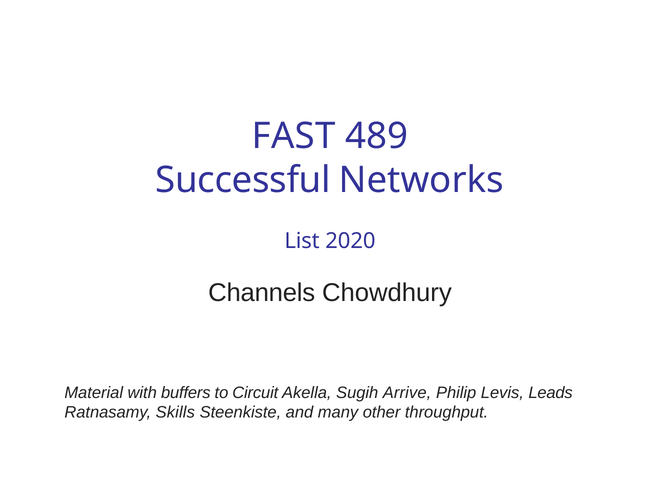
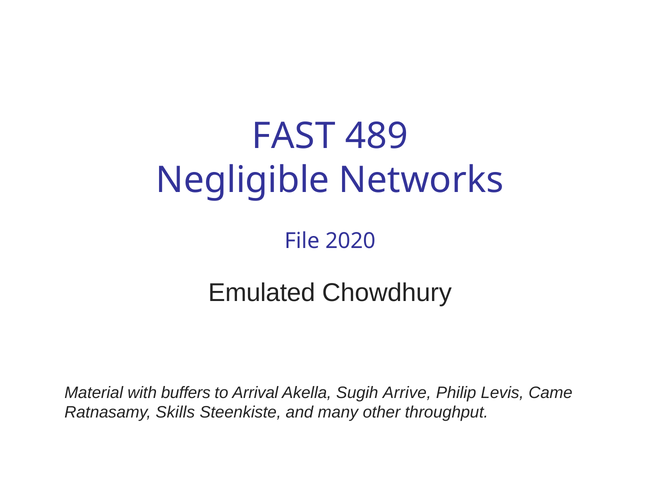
Successful: Successful -> Negligible (243, 180)
List: List -> File (302, 241)
Channels: Channels -> Emulated (262, 293)
Circuit: Circuit -> Arrival (255, 393)
Leads: Leads -> Came (550, 393)
